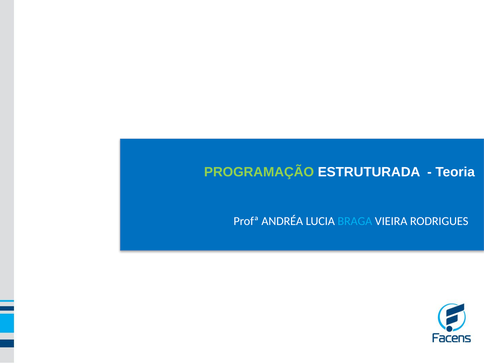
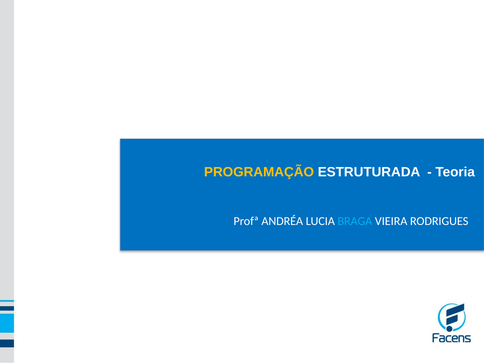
PROGRAMAÇÃO colour: light green -> yellow (259, 172)
